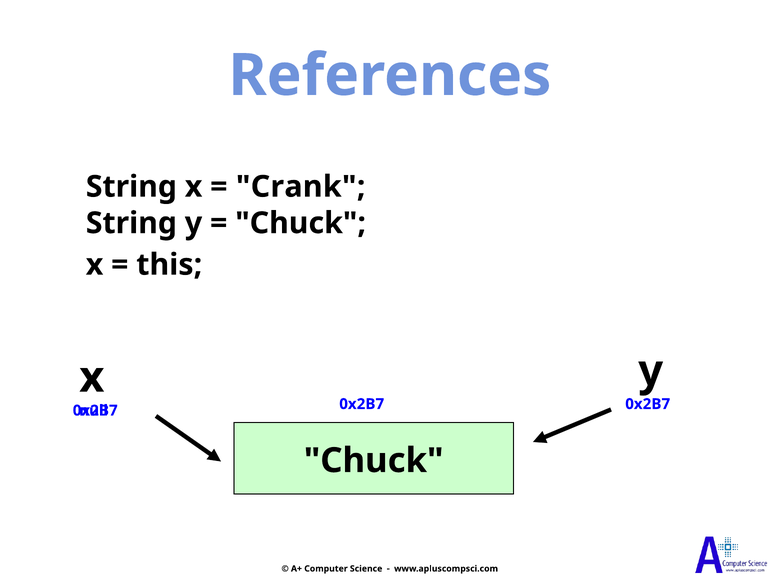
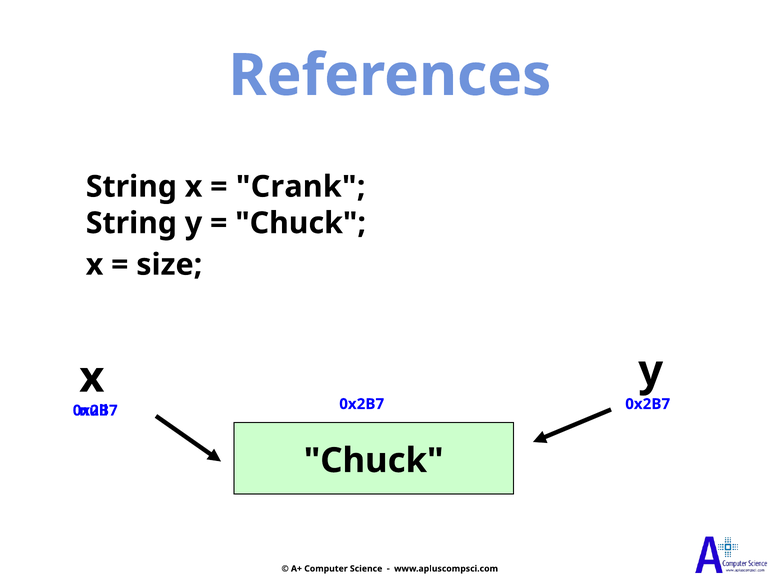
this: this -> size (169, 265)
